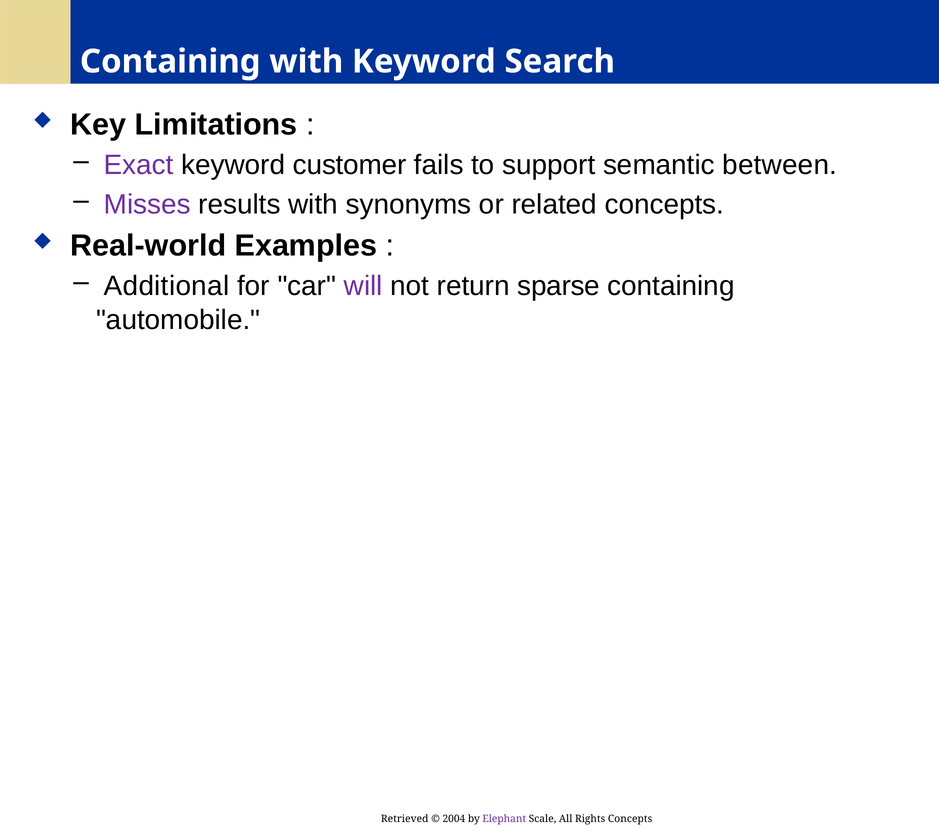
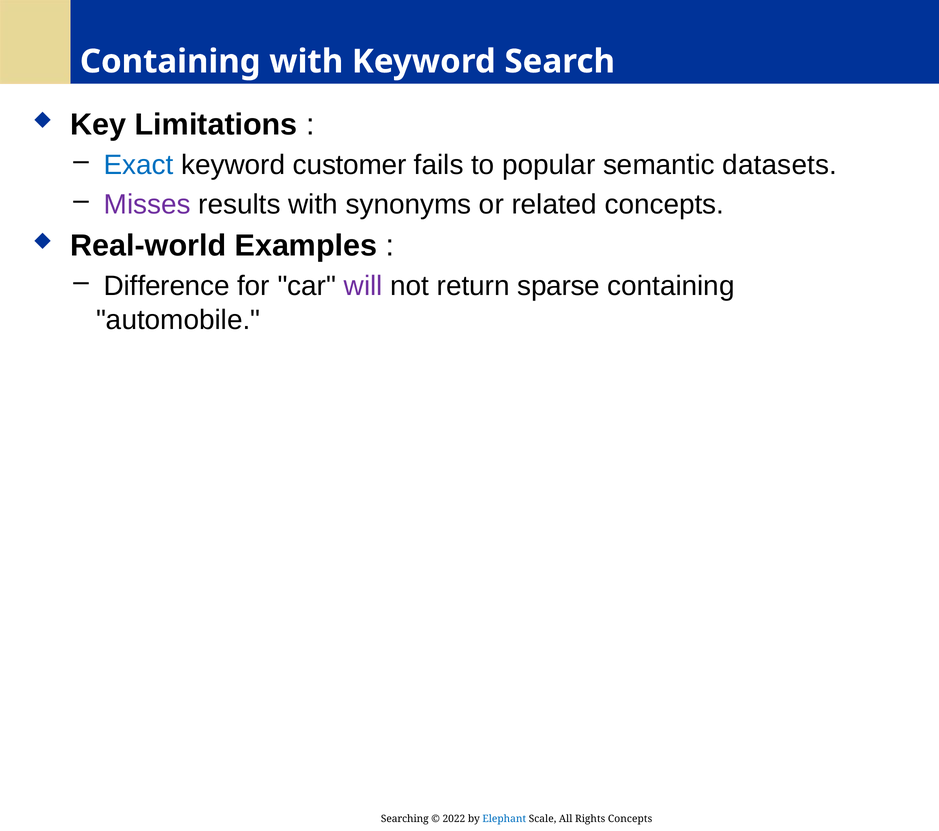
Exact colour: purple -> blue (139, 165)
support: support -> popular (549, 165)
between: between -> datasets (780, 165)
Additional: Additional -> Difference (167, 286)
Retrieved: Retrieved -> Searching (405, 819)
2004: 2004 -> 2022 (454, 819)
Elephant colour: purple -> blue (504, 819)
